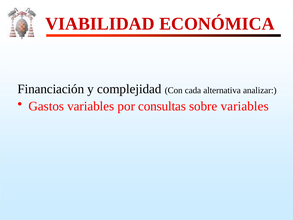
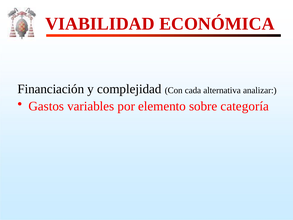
consultas: consultas -> elemento (162, 106)
sobre variables: variables -> categoría (245, 106)
